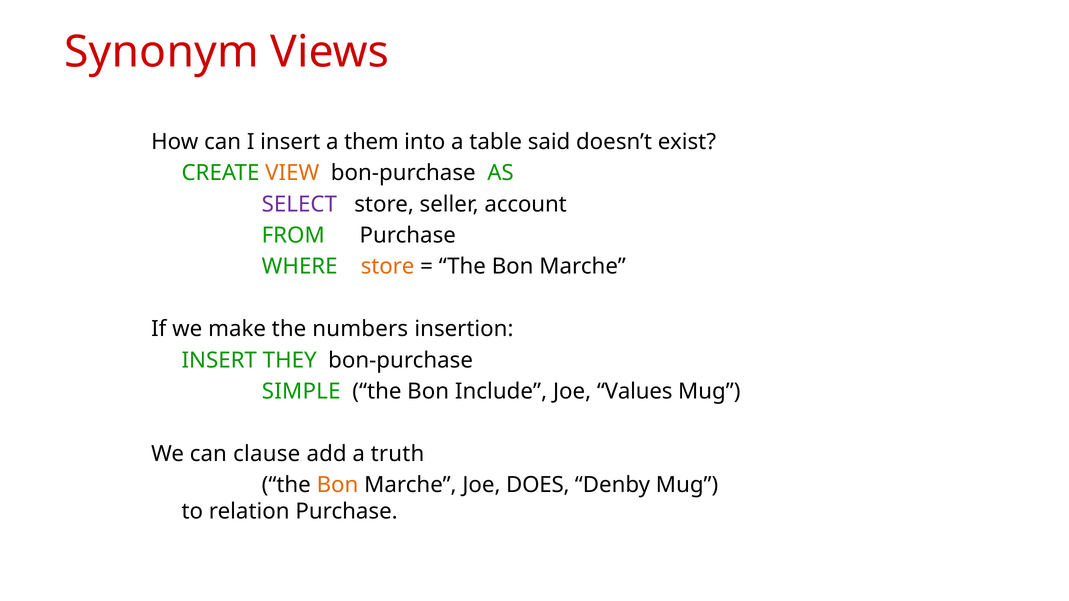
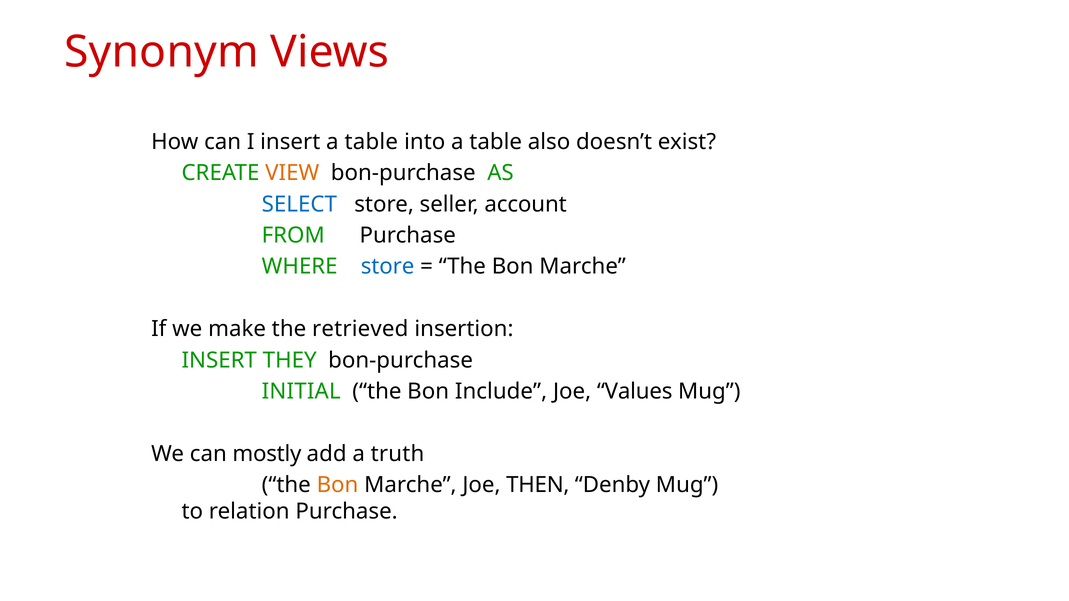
insert a them: them -> table (371, 142)
said: said -> also (549, 142)
SELECT colour: purple -> blue (299, 204)
store colour: orange -> blue (388, 267)
numbers: numbers -> retrieved (360, 329)
SIMPLE: SIMPLE -> INITIAL (301, 392)
clause: clause -> mostly (267, 454)
DOES: DOES -> THEN (538, 485)
